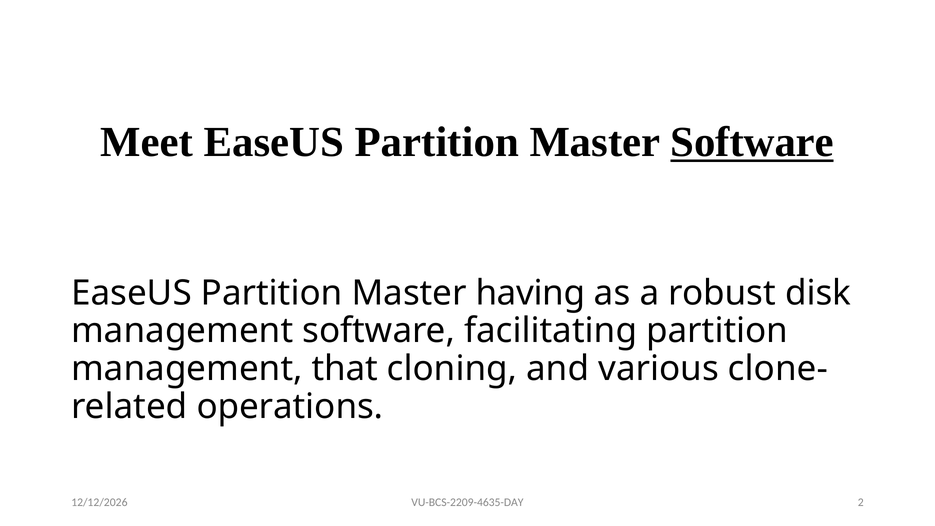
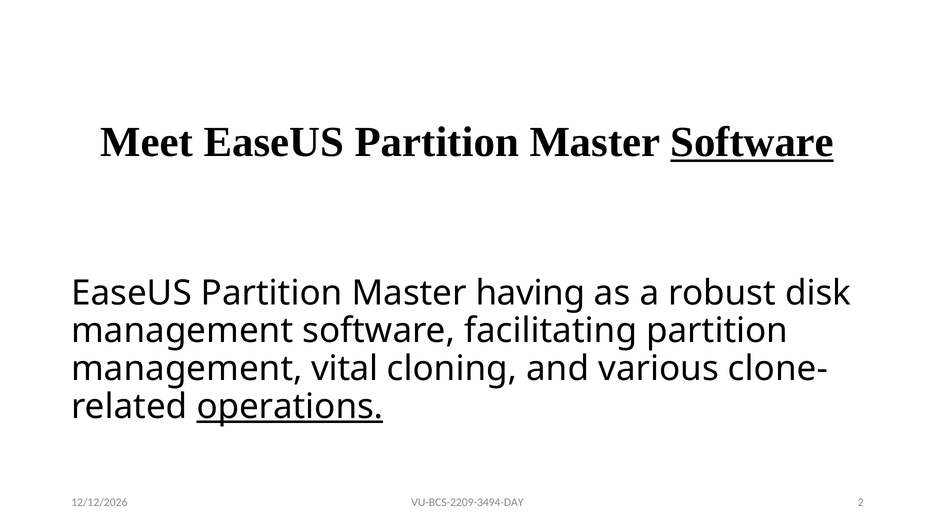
that: that -> vital (345, 369)
operations underline: none -> present (290, 407)
VU-BCS-2209-4635-DAY: VU-BCS-2209-4635-DAY -> VU-BCS-2209-3494-DAY (467, 502)
